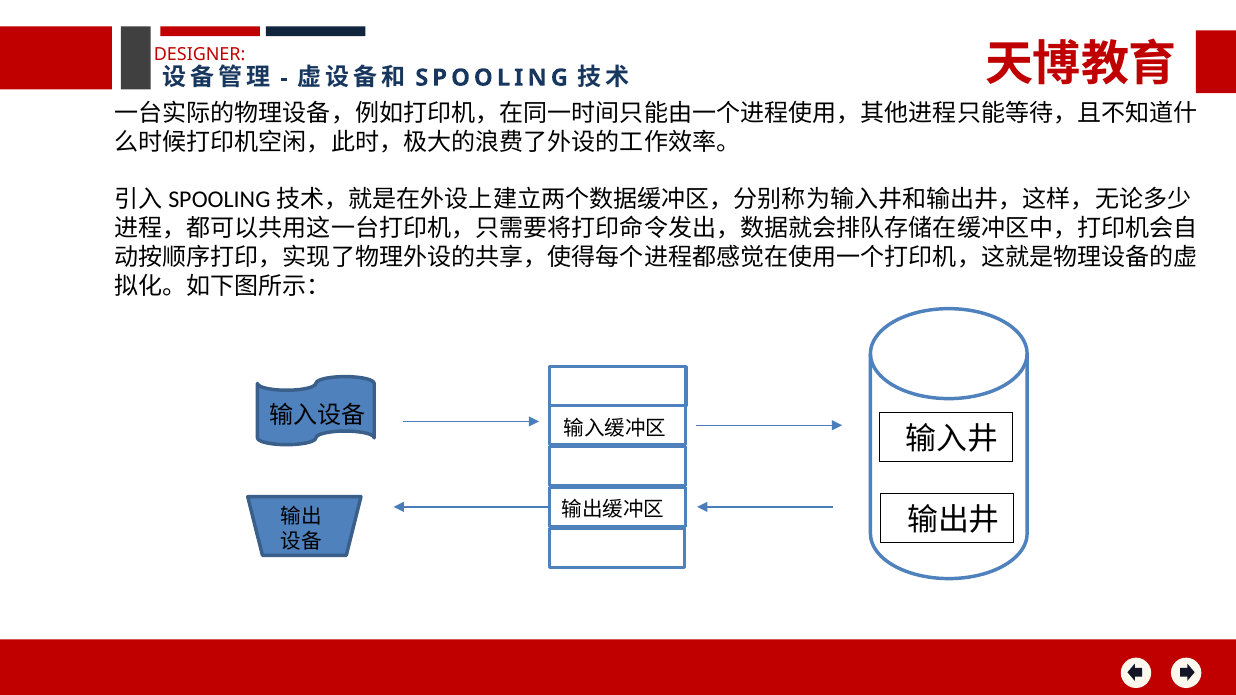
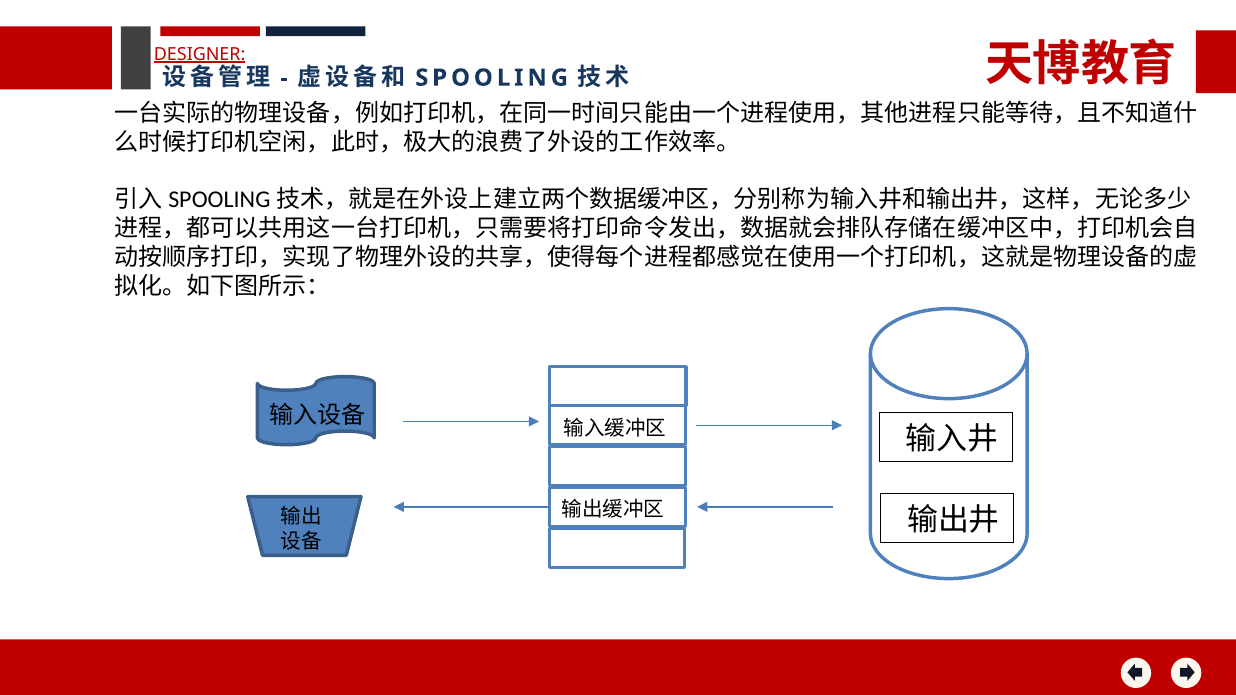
DESIGNER underline: none -> present (200, 54)
